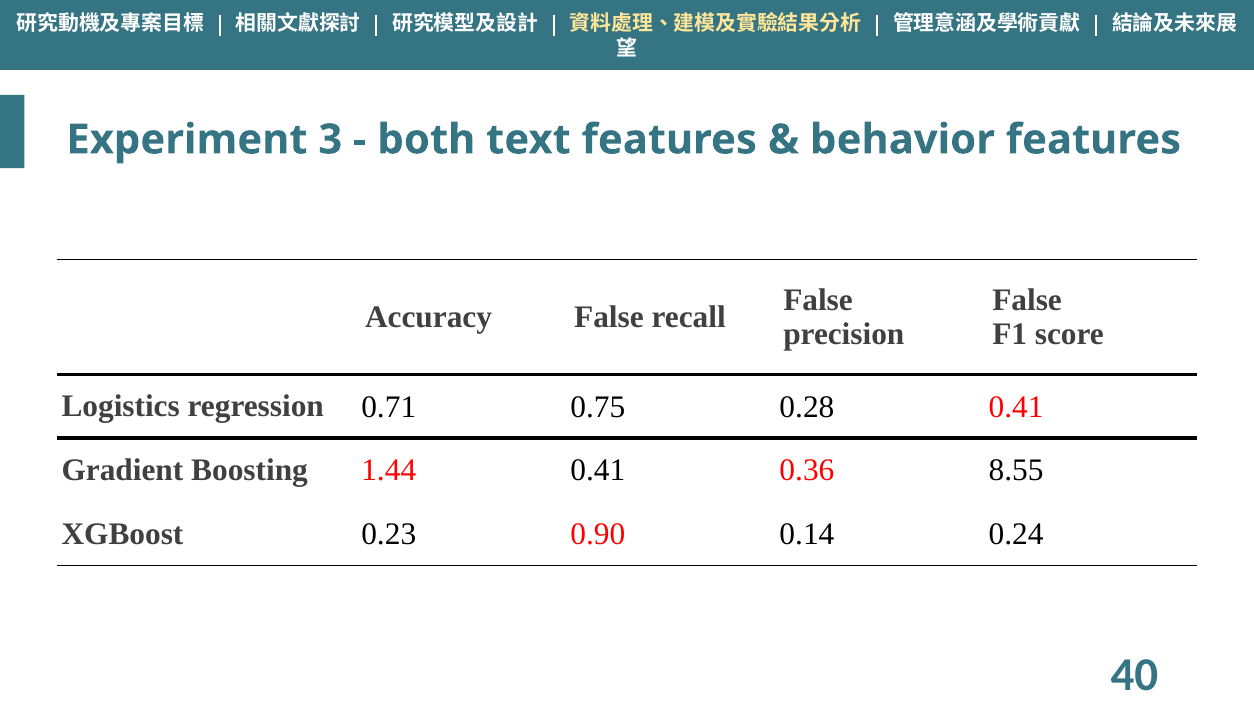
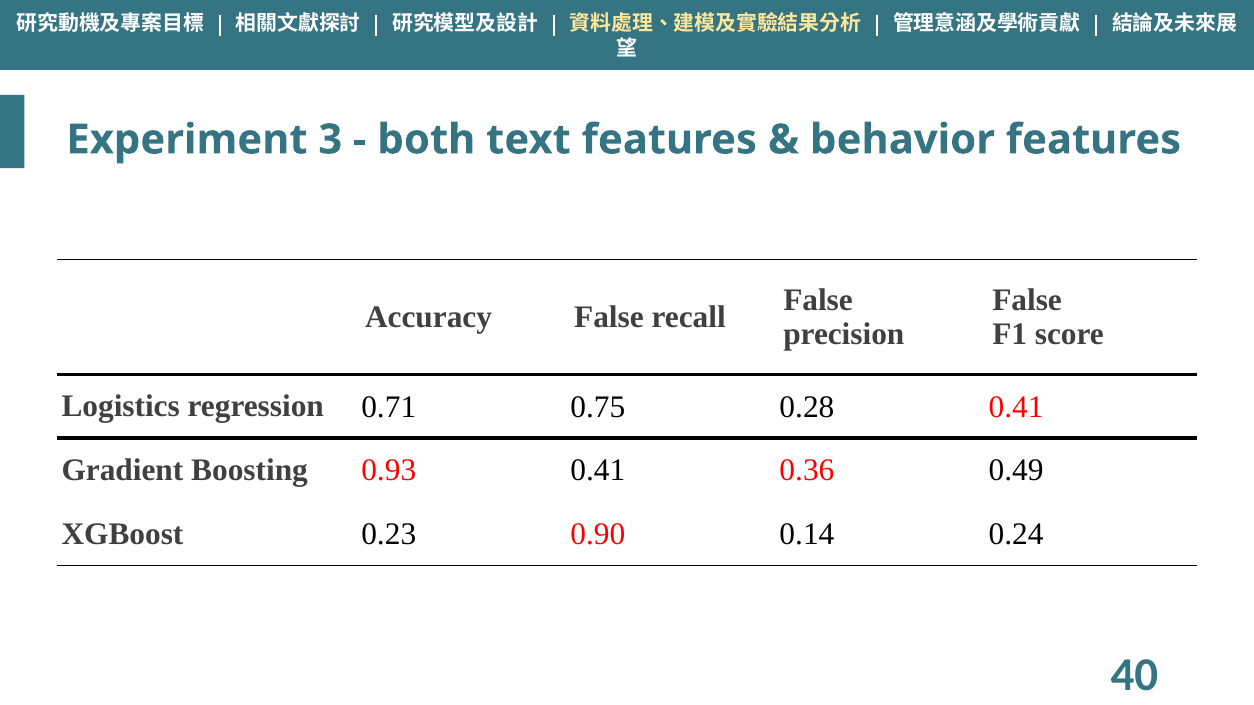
1.44: 1.44 -> 0.93 (389, 471)
8.55: 8.55 -> 0.49 (1016, 471)
